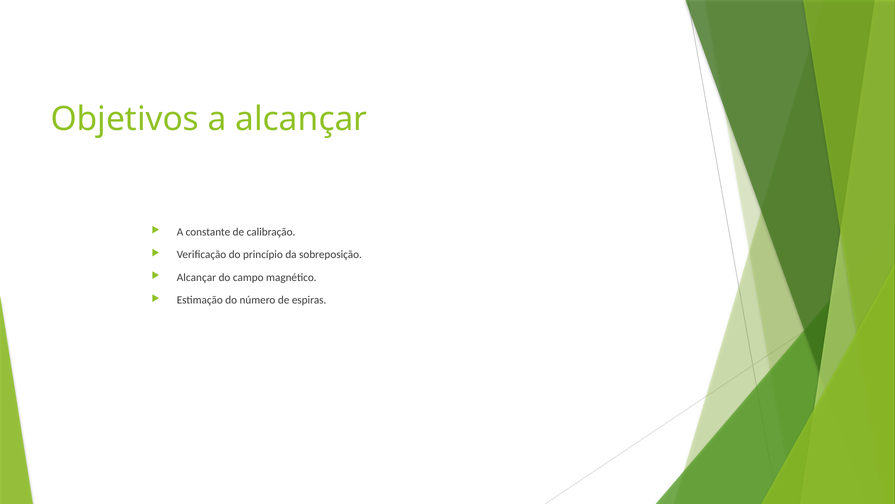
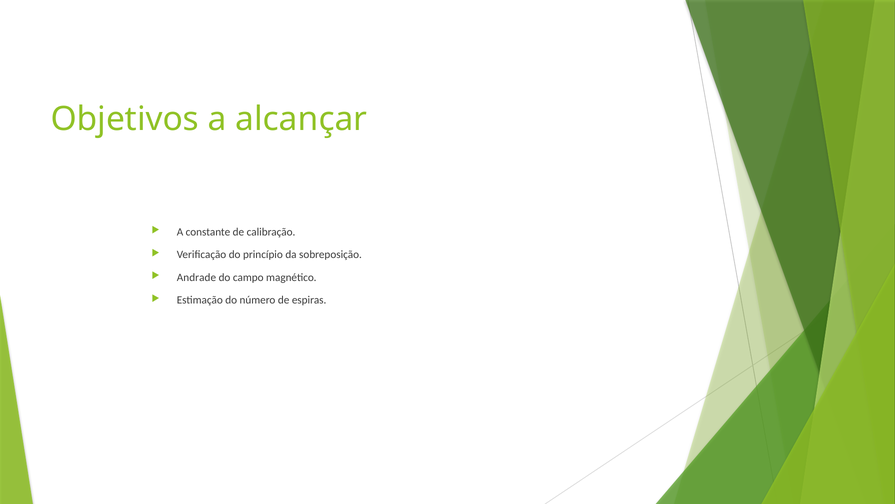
Alcançar: Alcançar -> Andrade (196, 277)
